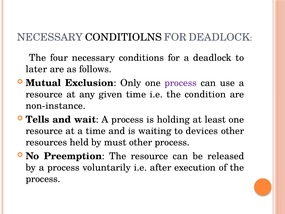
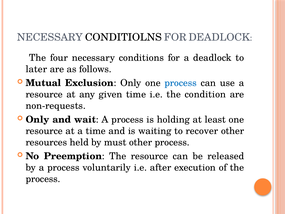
process colour: purple -> blue (181, 83)
non-instance: non-instance -> non-requests (56, 106)
Tells: Tells -> Only (37, 119)
devices: devices -> recover (202, 131)
